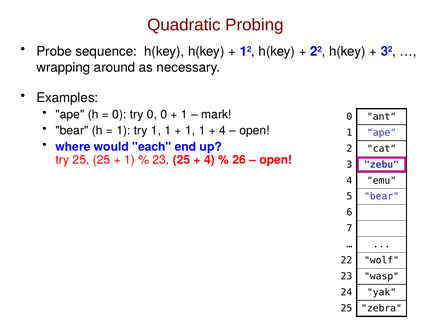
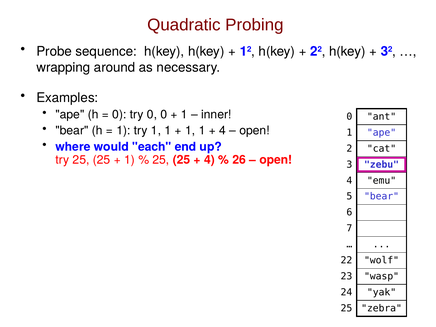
mark: mark -> inner (216, 114)
23: 23 -> 25 (161, 160)
